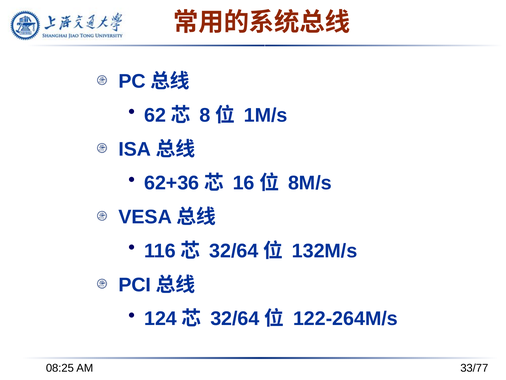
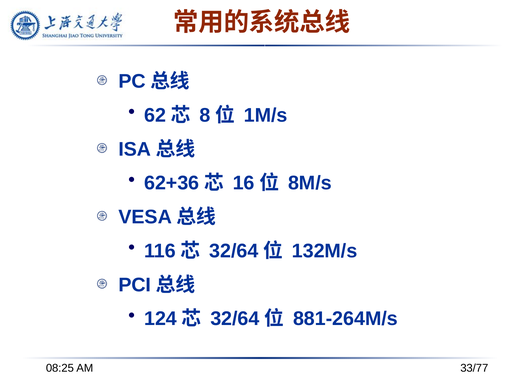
122-264M/s: 122-264M/s -> 881-264M/s (345, 318)
